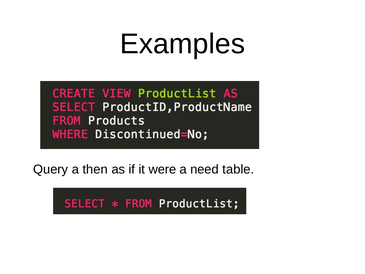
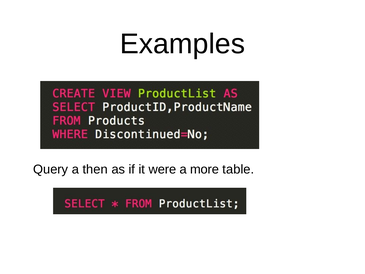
need: need -> more (205, 169)
